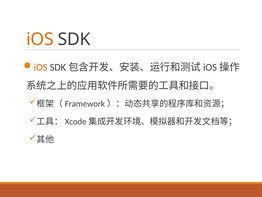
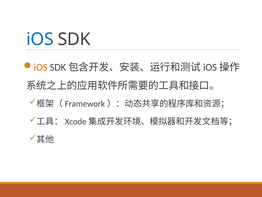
iOS colour: orange -> blue (40, 39)
